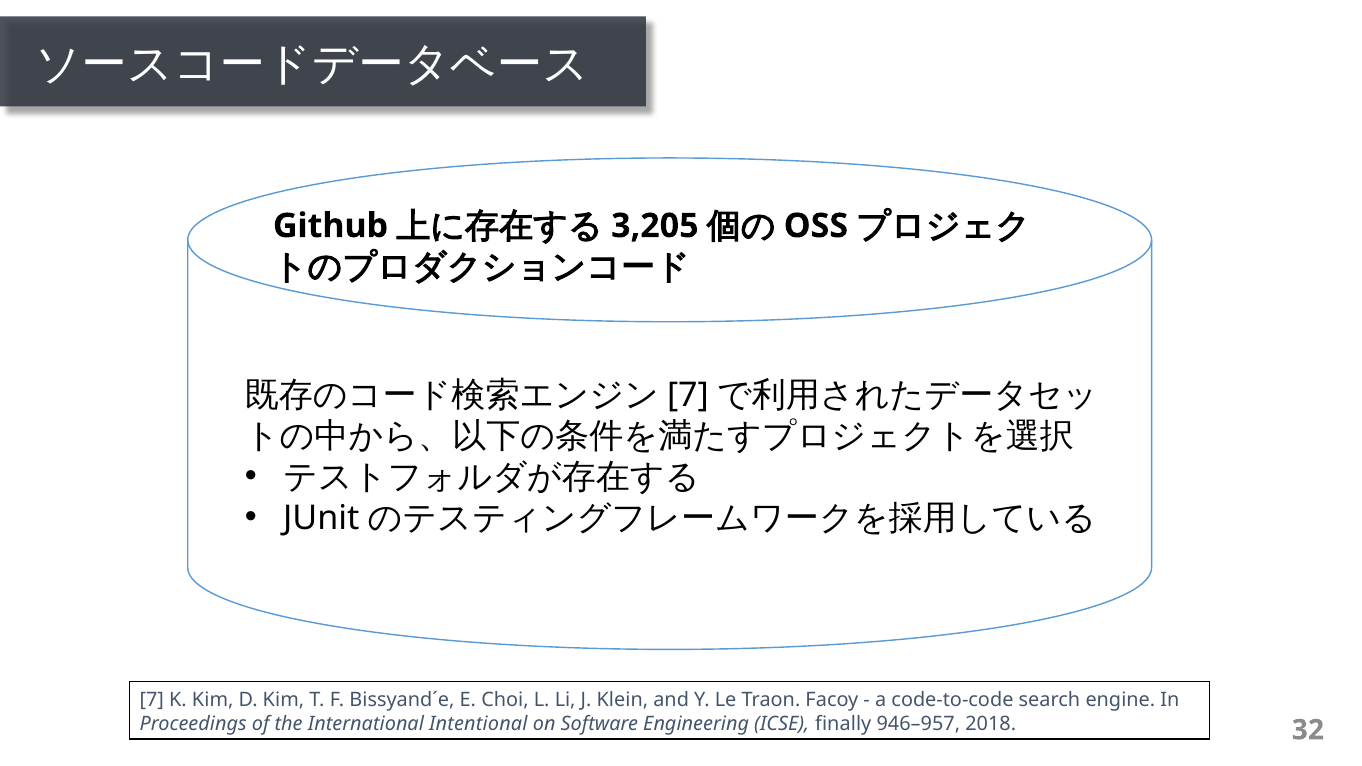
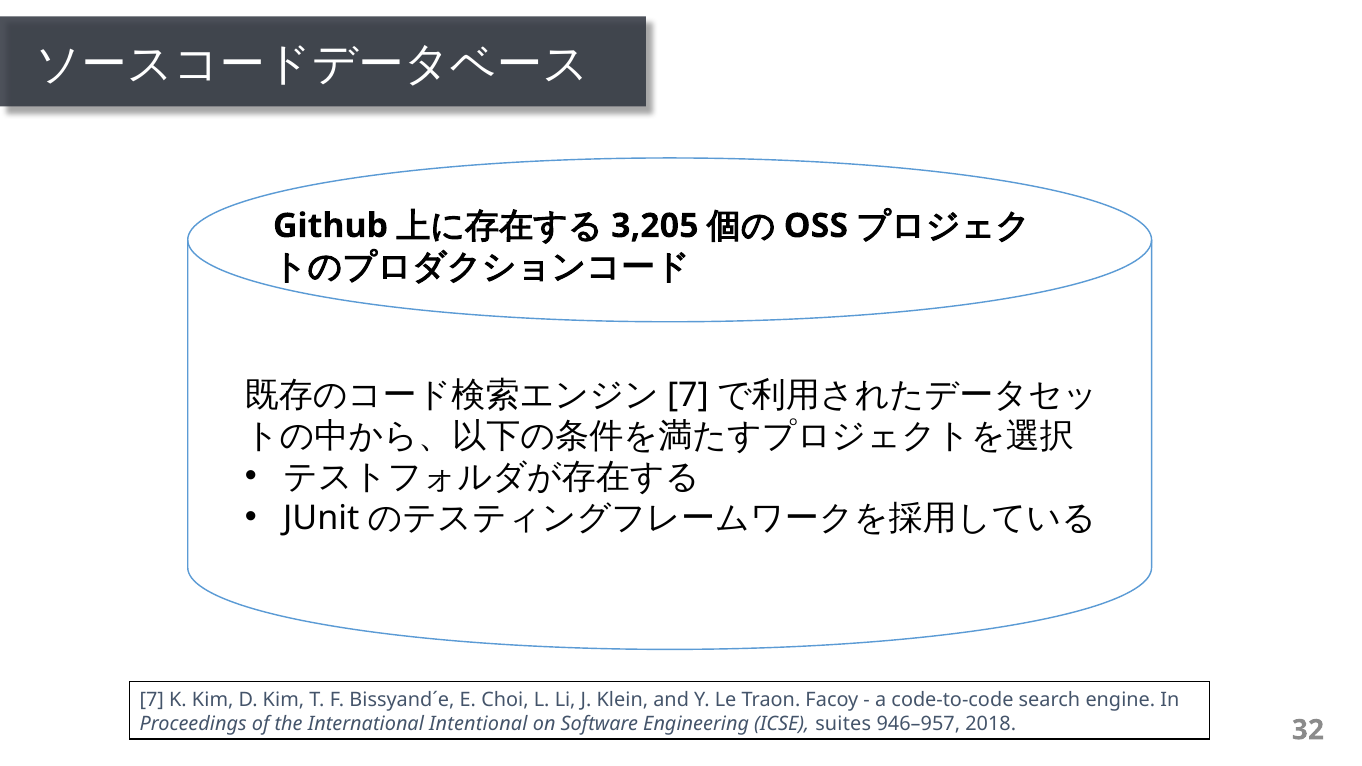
finally: finally -> suites (843, 724)
